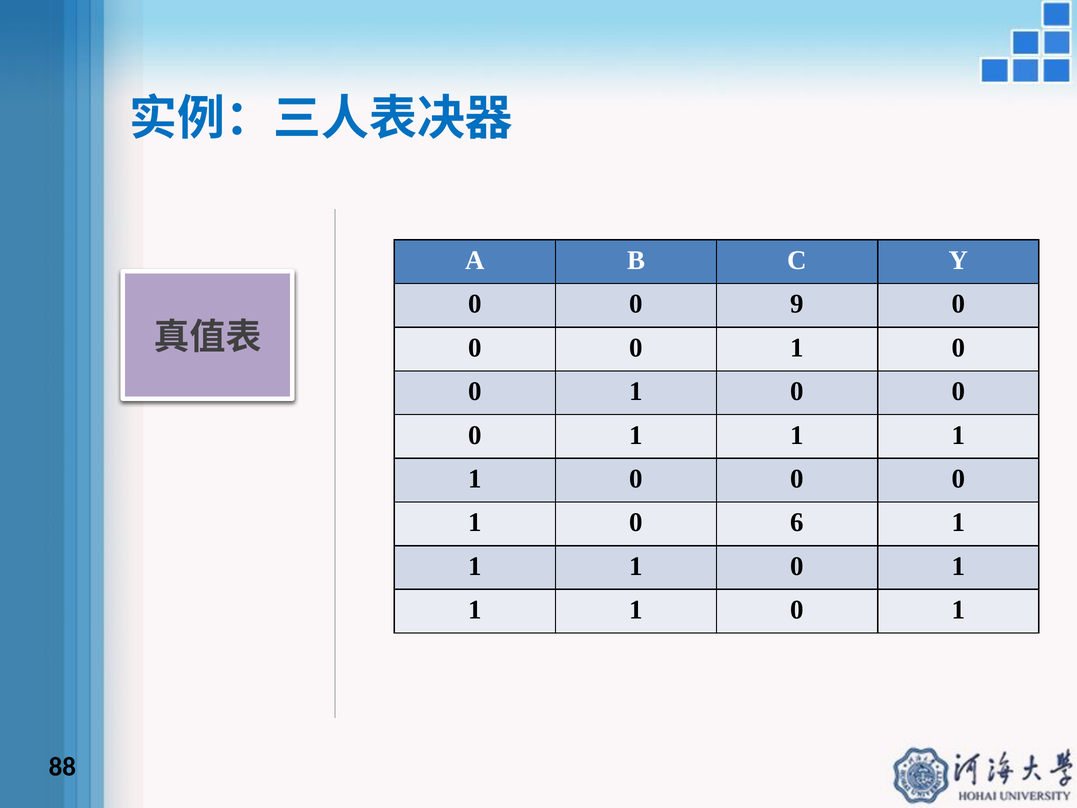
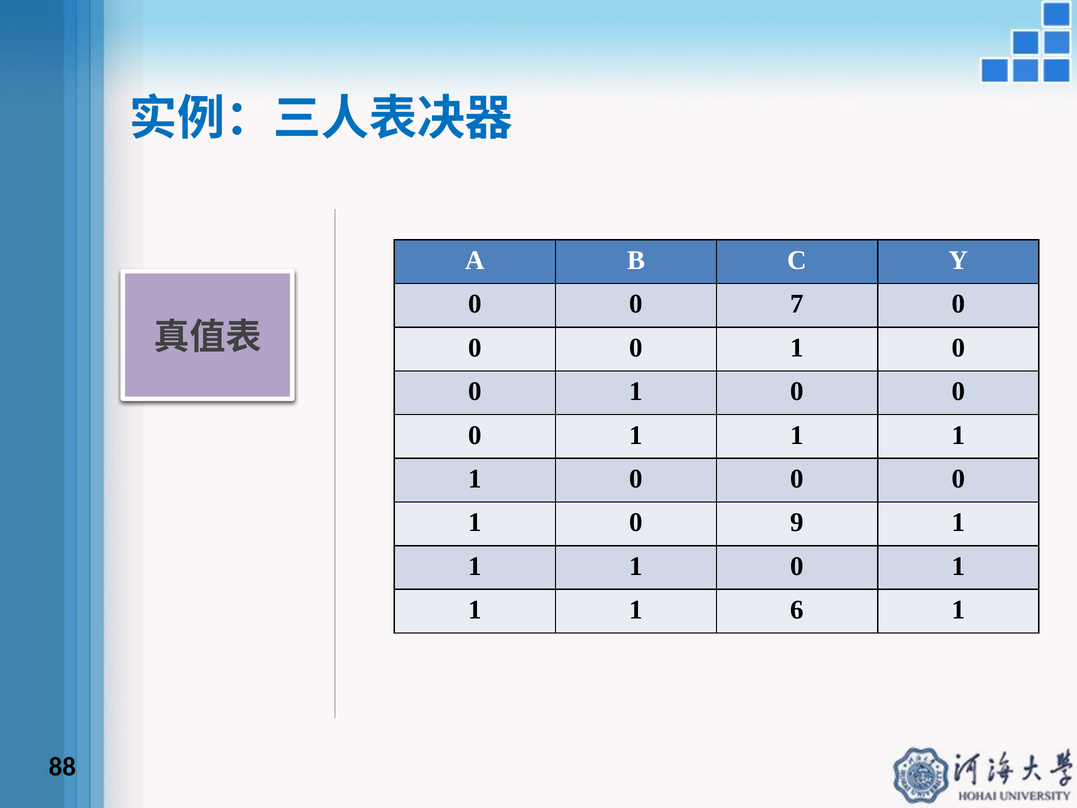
9: 9 -> 7 (797, 304)
6: 6 -> 9 (797, 522)
0: 0 -> 6 (797, 610)
